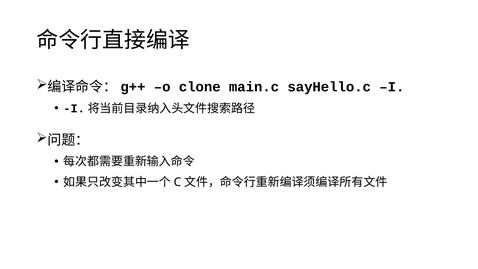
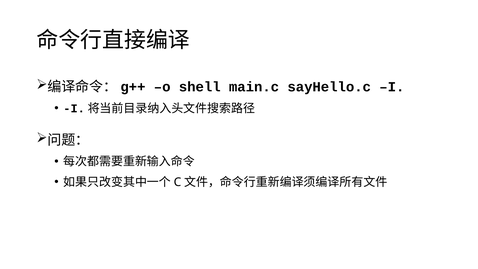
clone: clone -> shell (200, 87)
